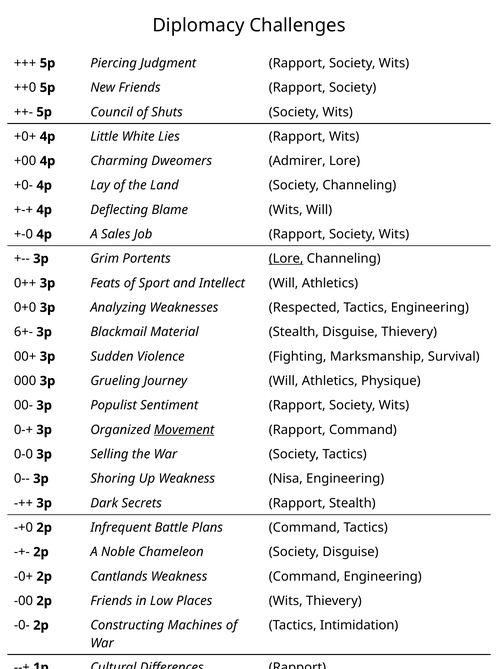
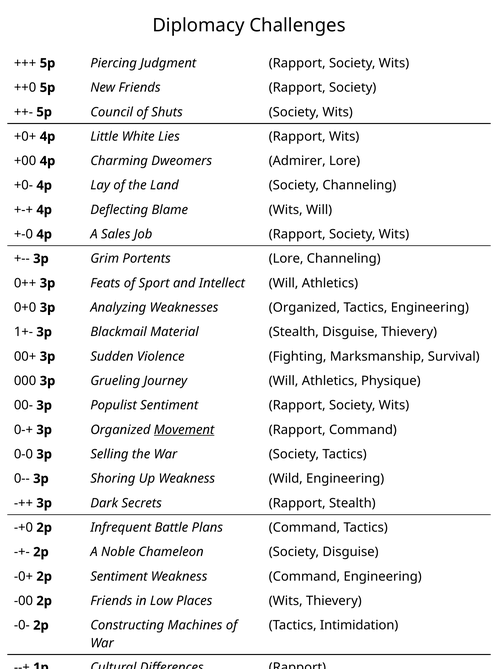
Lore underline: present -> none (286, 259)
Weaknesses Respected: Respected -> Organized (304, 308)
6+-: 6+- -> 1+- (23, 332)
Nisa: Nisa -> Wild (286, 479)
2p Cantlands: Cantlands -> Sentiment (119, 577)
